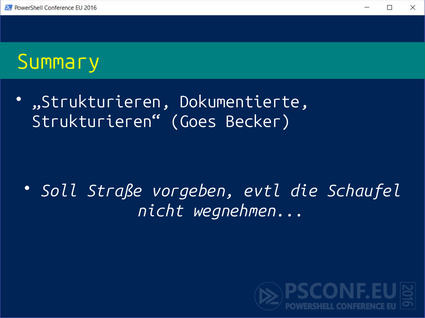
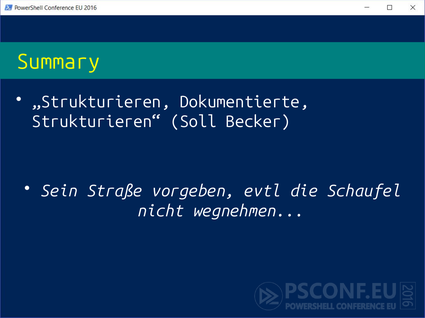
Goes: Goes -> Soll (194, 122)
Soll: Soll -> Sein (59, 192)
